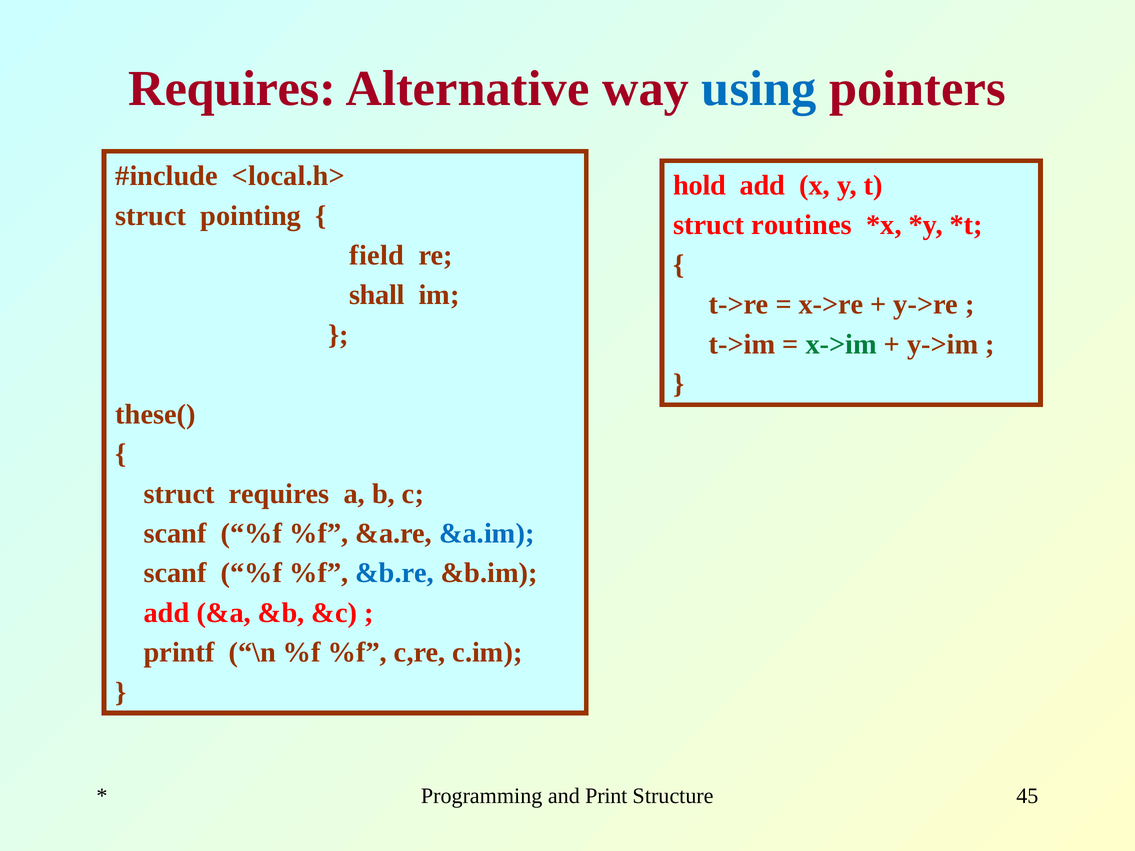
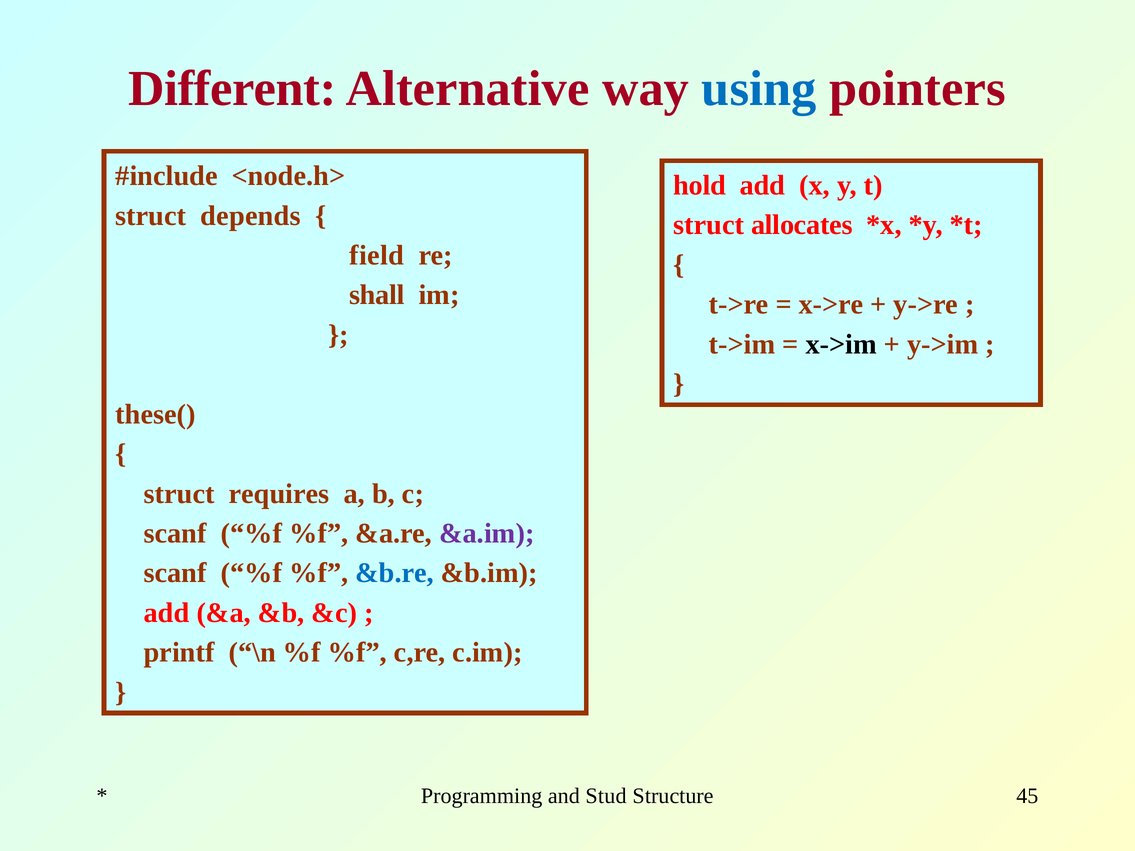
Requires: Requires -> Different (232, 89)
<local.h>: <local.h> -> <node.h> (288, 176)
pointing: pointing -> depends (251, 216)
routines: routines -> allocates (802, 225)
x->im colour: green -> black (841, 344)
&a.im colour: blue -> purple (487, 534)
Print: Print -> Stud (606, 796)
